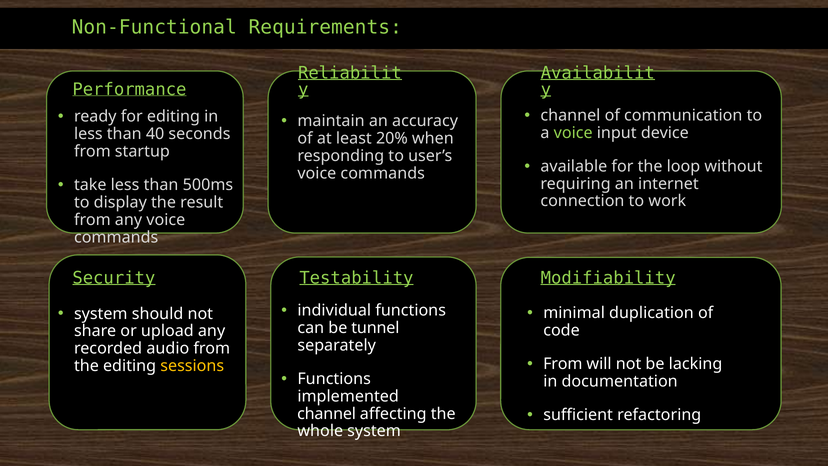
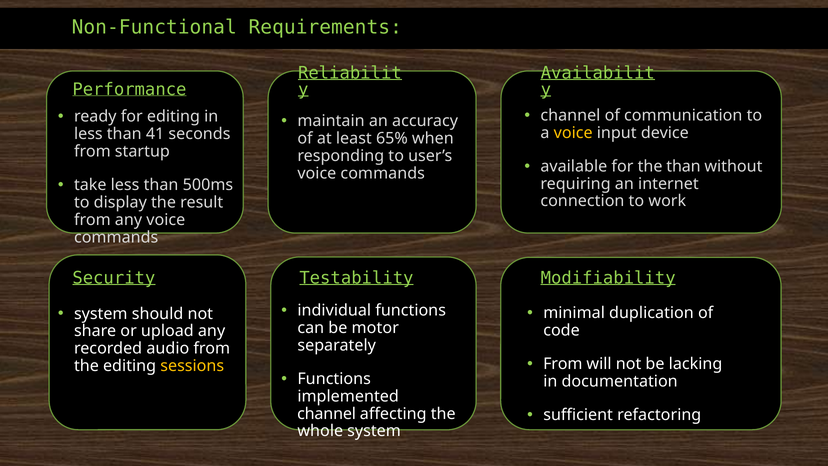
voice colour: light green -> yellow (573, 133)
40: 40 -> 41 (155, 134)
20%: 20% -> 65% (392, 139)
the loop: loop -> than (683, 166)
tunnel: tunnel -> motor (375, 328)
